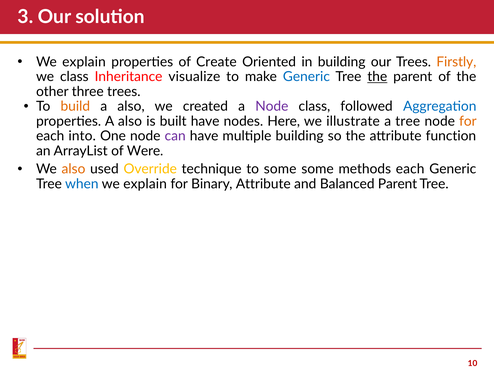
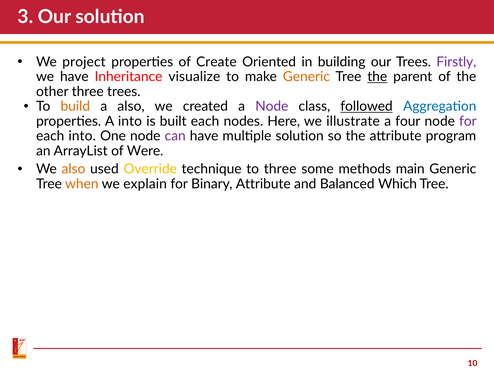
explain: explain -> project (84, 62)
Firstly colour: orange -> purple (456, 62)
we class: class -> have (74, 77)
Generic colour: blue -> orange (306, 77)
followed underline: none -> present (367, 106)
properties A also: also -> into (130, 121)
built have: have -> each (205, 121)
a tree: tree -> four (408, 121)
for colour: orange -> purple (468, 121)
multiple building: building -> solution (300, 136)
function: function -> program (451, 136)
to some: some -> three (280, 169)
methods each: each -> main (410, 169)
when colour: blue -> orange (82, 184)
Balanced Parent: Parent -> Which (398, 184)
